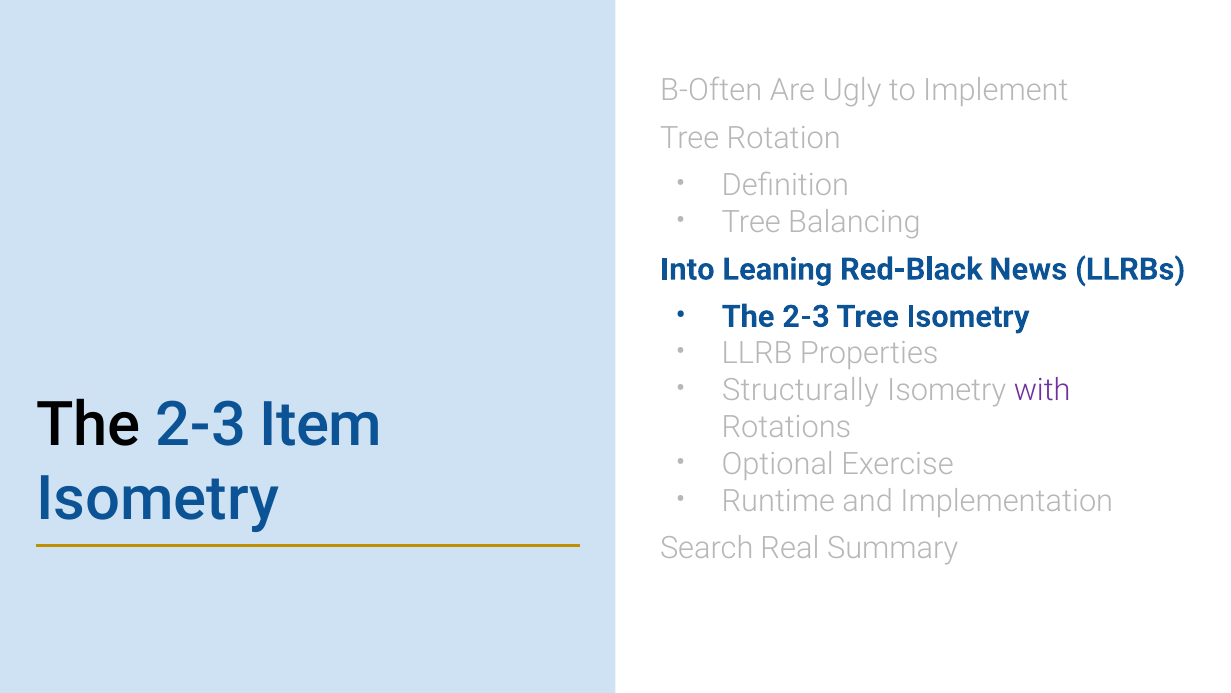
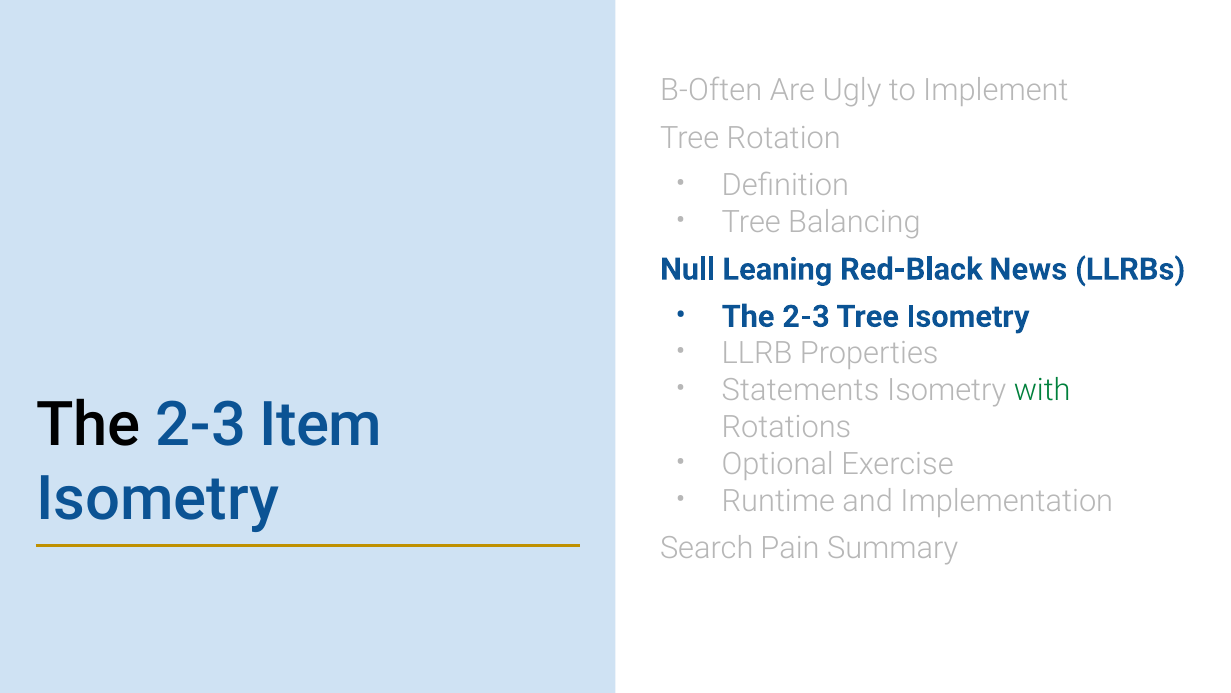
Into: Into -> Null (688, 269)
Structurally: Structurally -> Statements (801, 390)
with colour: purple -> green (1042, 390)
Real: Real -> Pain (790, 548)
